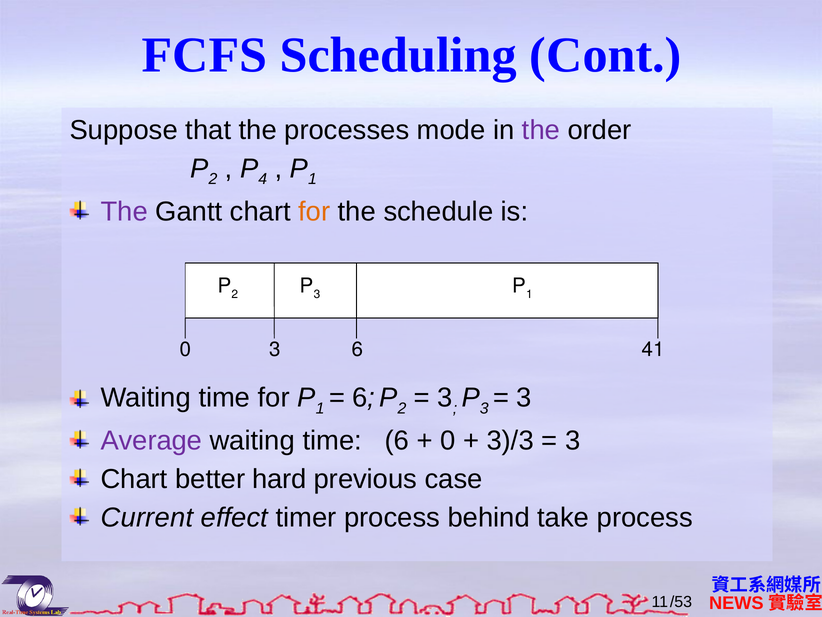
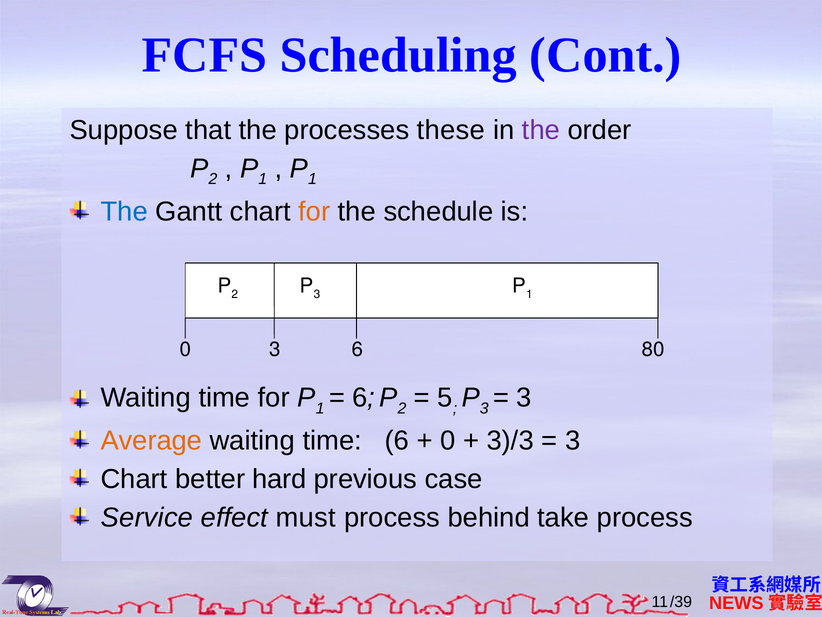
mode: mode -> these (451, 130)
4: 4 -> 1 (263, 179)
The colour: purple -> blue (124, 211)
41: 41 -> 80 (653, 349)
3: 3 -> 5 (445, 398)
Average colour: purple -> orange (151, 440)
Current: Current -> Service (147, 517)
timer: timer -> must (306, 517)
/53: /53 -> /39 (681, 601)
